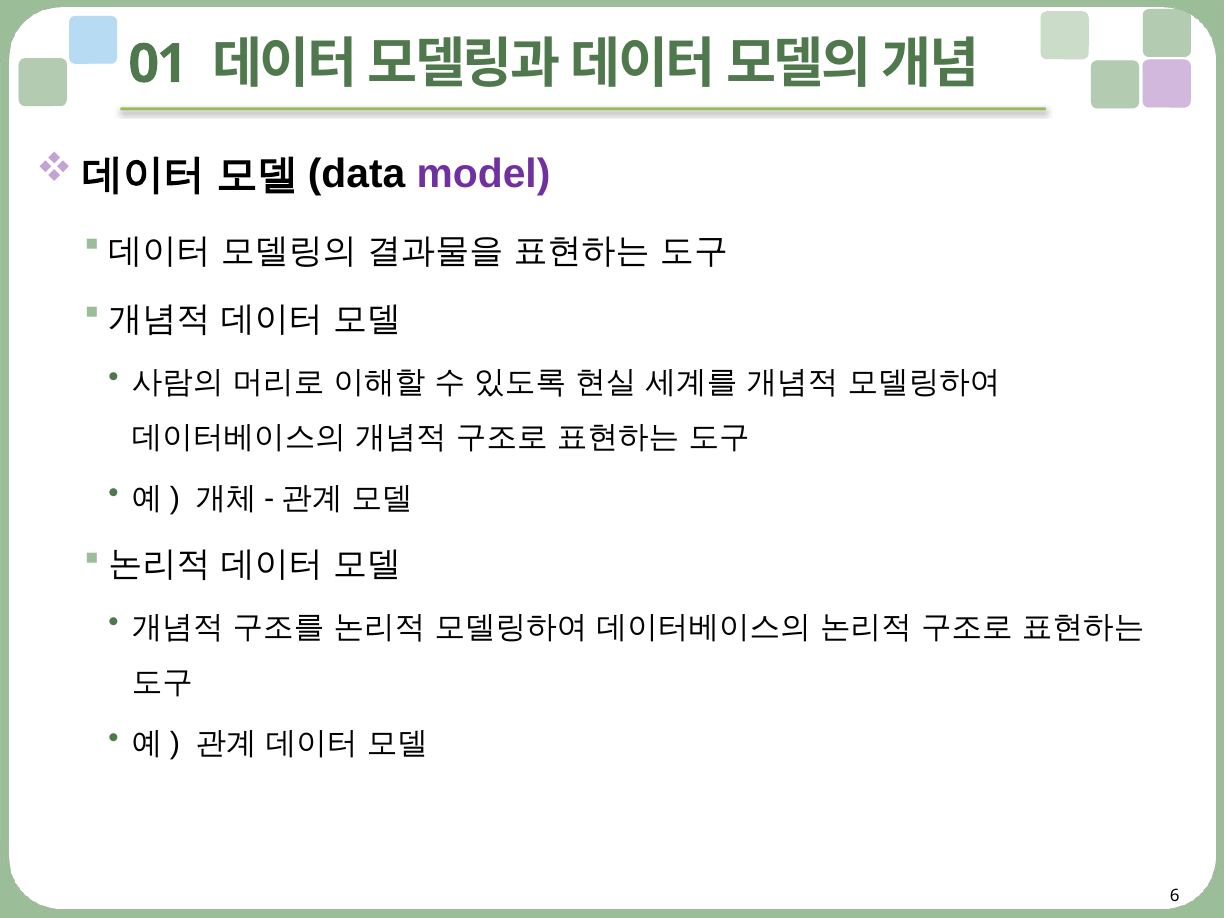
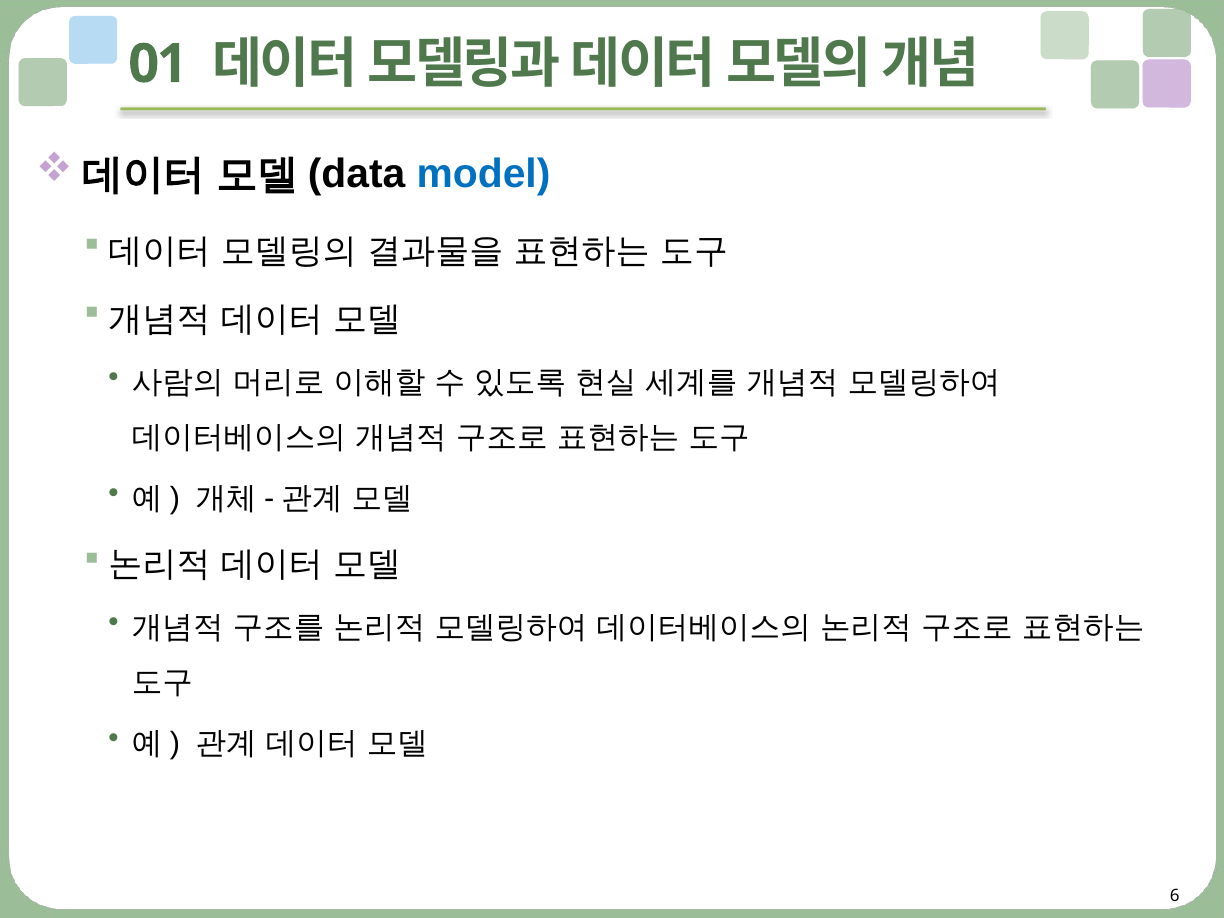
model colour: purple -> blue (484, 174)
